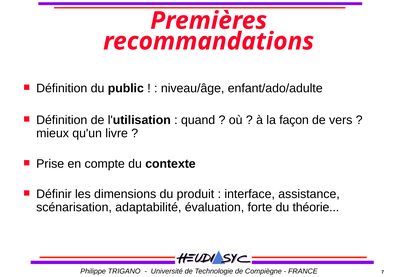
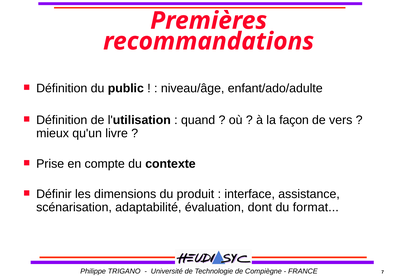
forte: forte -> dont (260, 207)
théorie: théorie -> format (316, 207)
